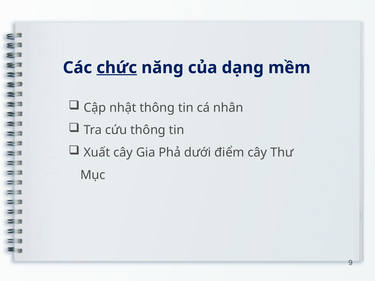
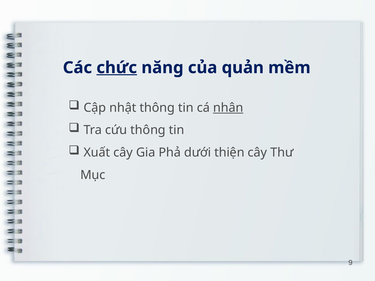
dạng: dạng -> quản (243, 68)
nhân underline: none -> present (228, 108)
điểm: điểm -> thiện (229, 153)
